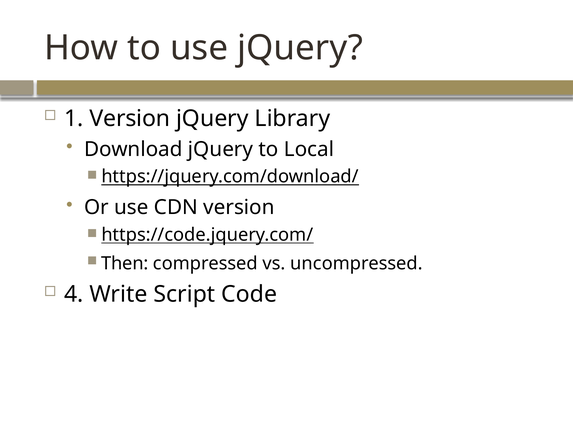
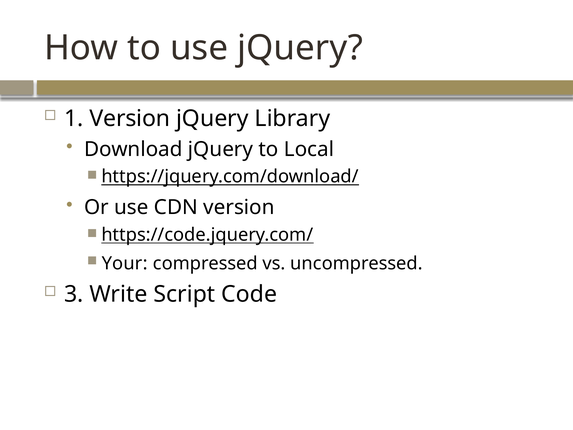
Then: Then -> Your (125, 263)
4: 4 -> 3 (74, 294)
